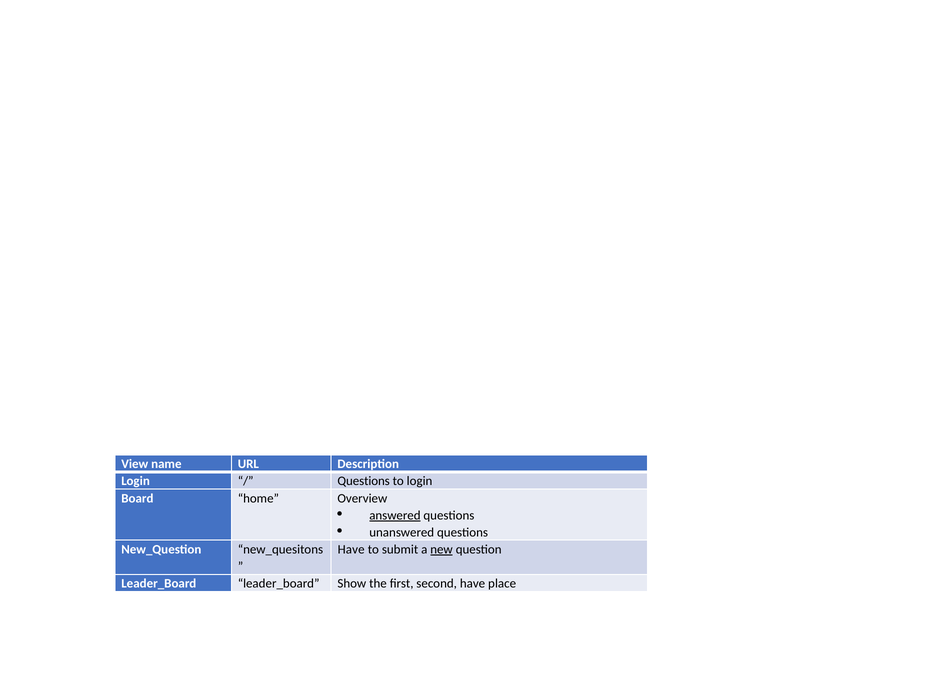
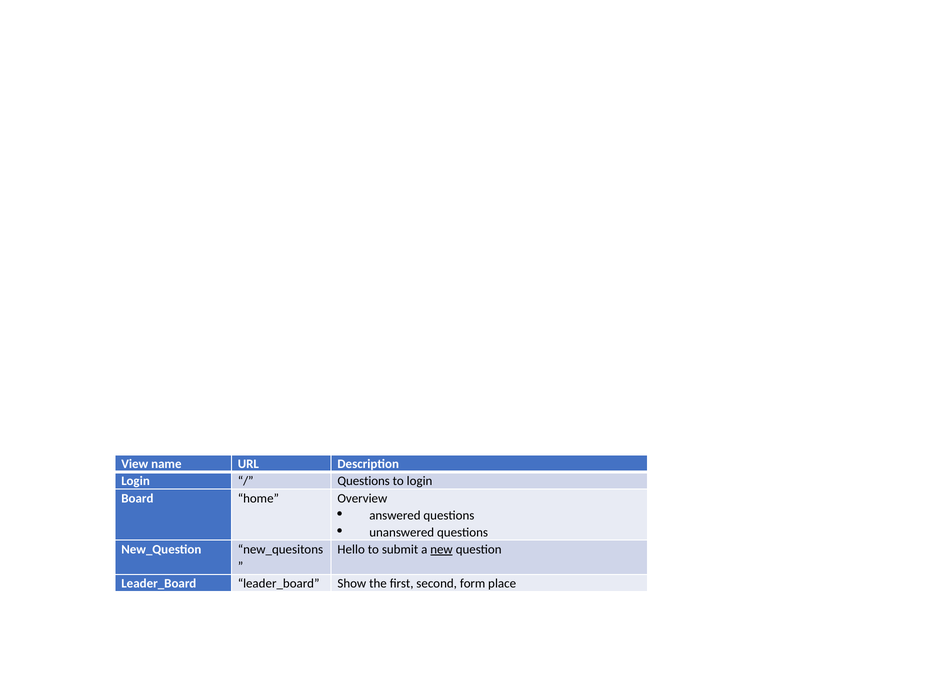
answered underline: present -> none (395, 516)
Have: Have -> Hello (351, 550)
second have: have -> form (473, 584)
